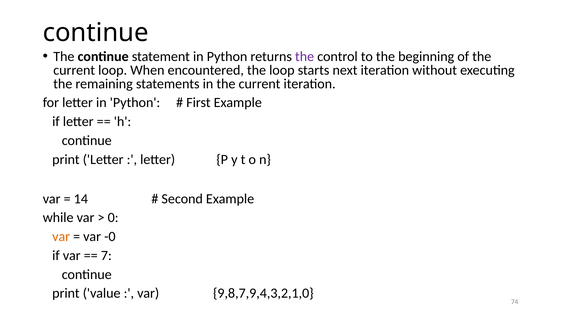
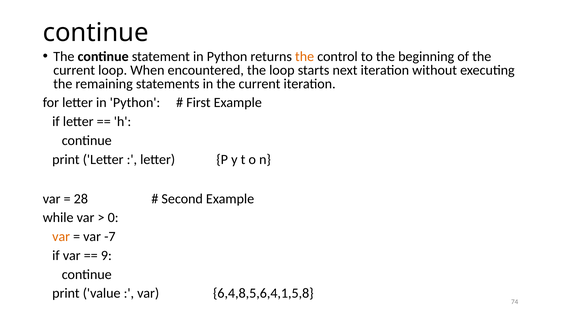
the colour: purple -> orange (305, 56)
14: 14 -> 28 (81, 198)
-0: -0 -> -7 (110, 236)
7: 7 -> 9 (106, 255)
9,8,7,9,4,3,2,1,0: 9,8,7,9,4,3,2,1,0 -> 6,4,8,5,6,4,1,5,8 (263, 293)
